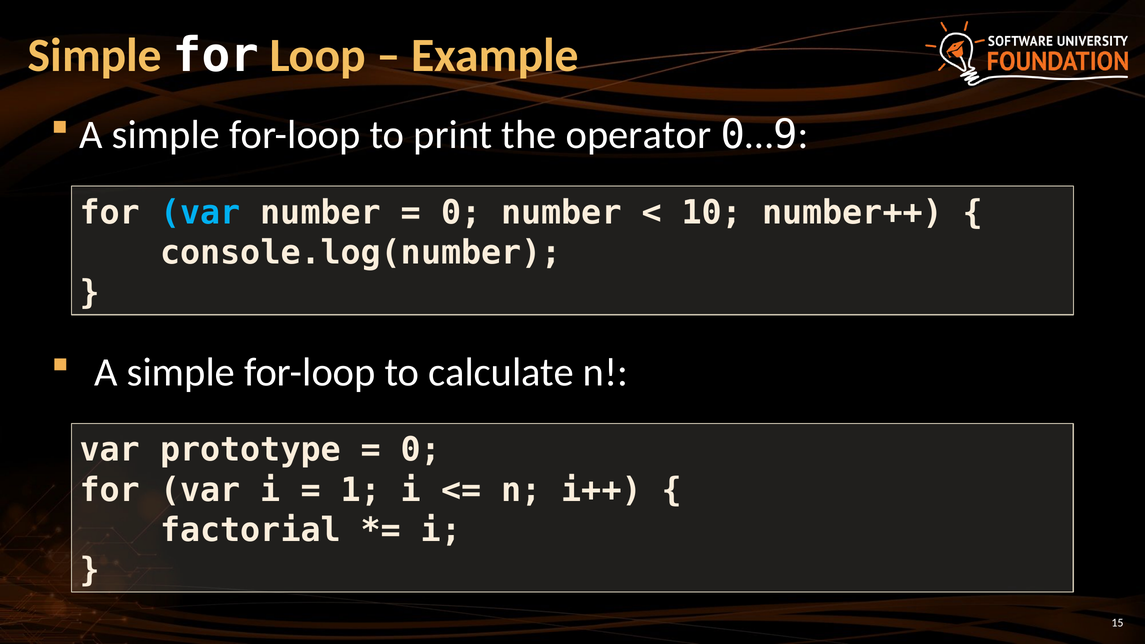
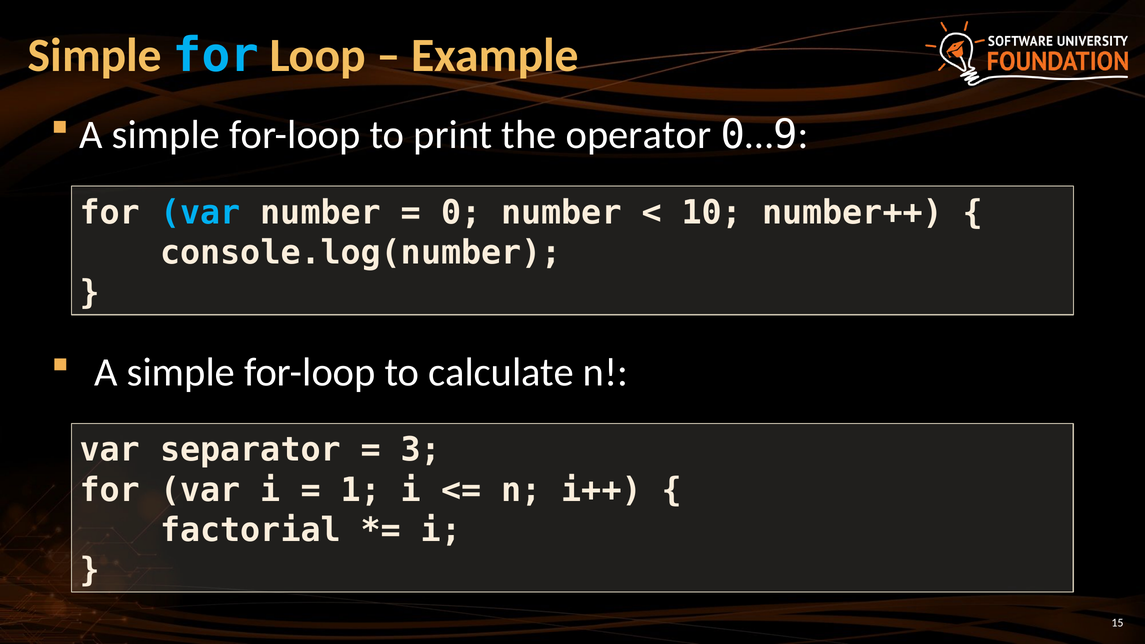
for colour: white -> light blue (216, 56)
prototype: prototype -> separator (250, 450)
0: 0 -> 3 (421, 450)
